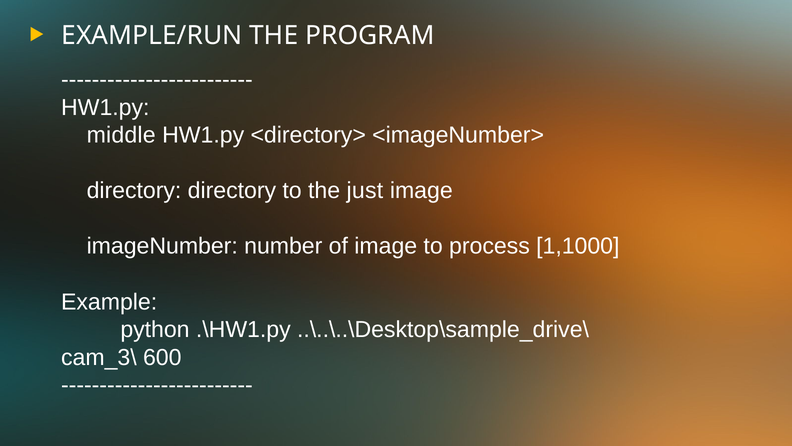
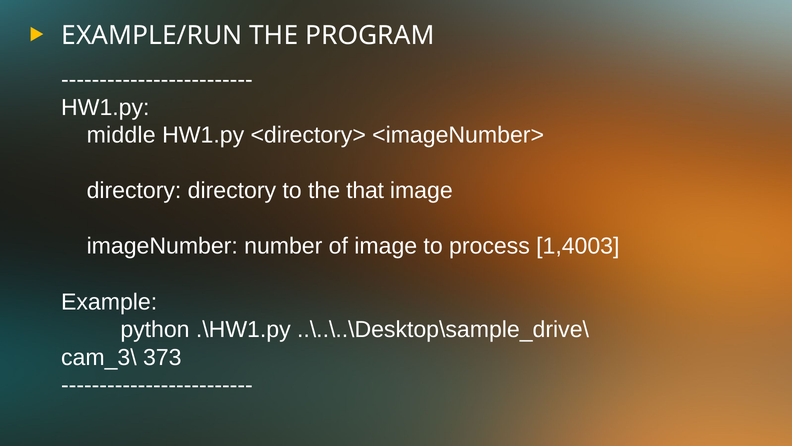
just: just -> that (365, 191)
1,1000: 1,1000 -> 1,4003 (578, 246)
600: 600 -> 373 (162, 357)
